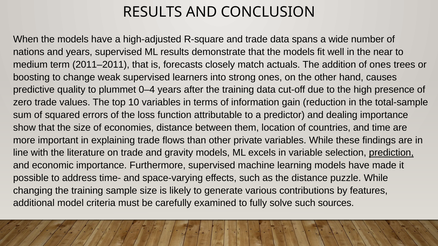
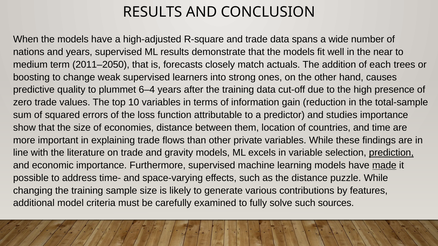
2011–2011: 2011–2011 -> 2011–2050 (101, 65)
of ones: ones -> each (380, 65)
0–4: 0–4 -> 6–4 (147, 90)
dealing: dealing -> studies (342, 115)
made underline: none -> present (384, 166)
